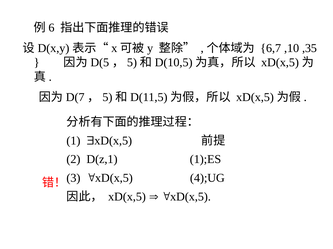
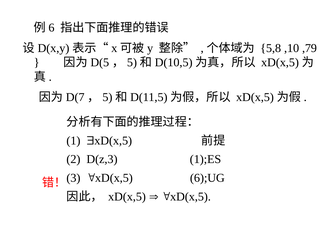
6,7: 6,7 -> 5,8 (271, 48)
,35: ,35 -> ,79 (309, 48)
D(z,1: D(z,1 -> D(z,3 (102, 160)
4);UG: 4);UG -> 6);UG (207, 178)
